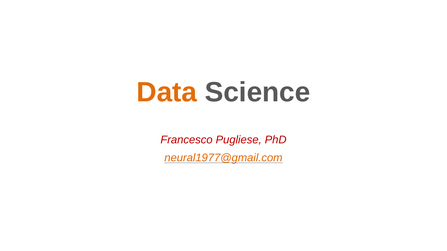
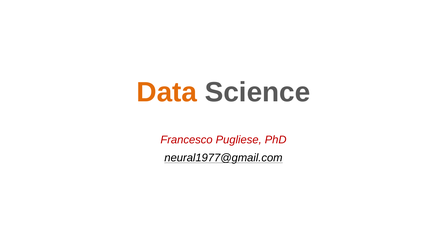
neural1977@gmail.com colour: orange -> black (223, 158)
